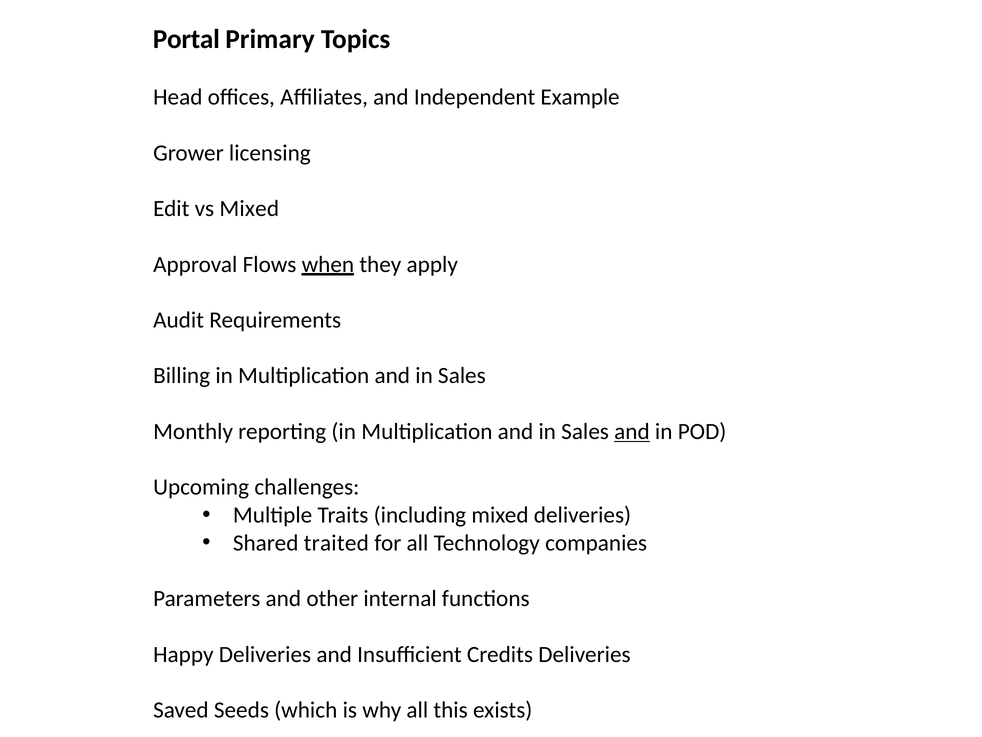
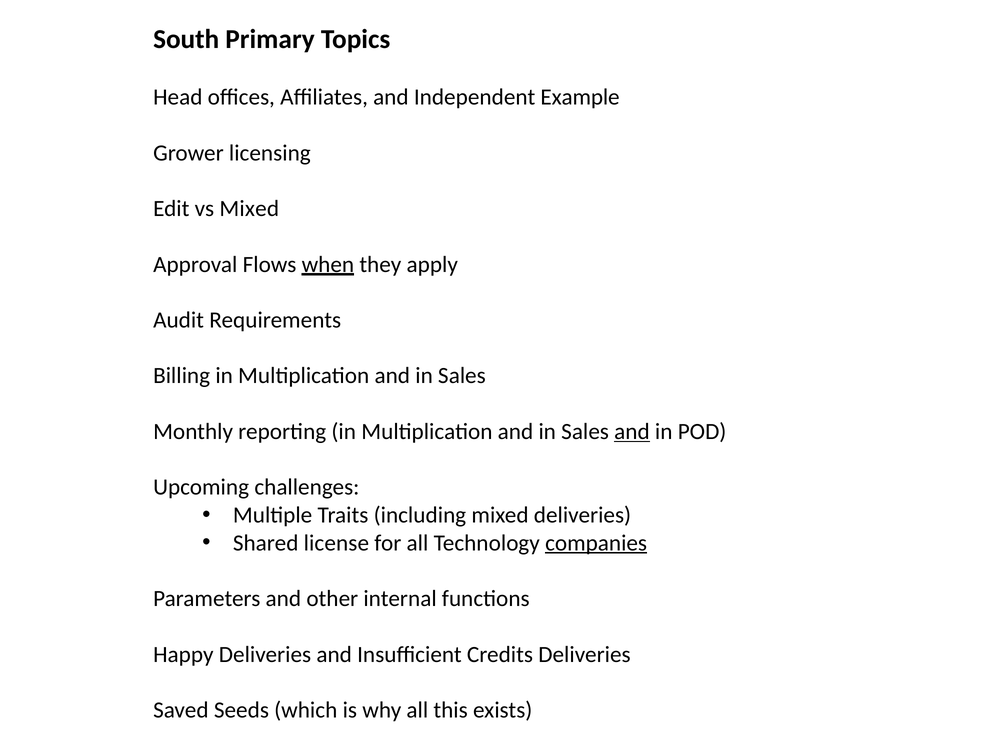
Portal: Portal -> South (186, 39)
traited: traited -> license (336, 543)
companies underline: none -> present (596, 543)
